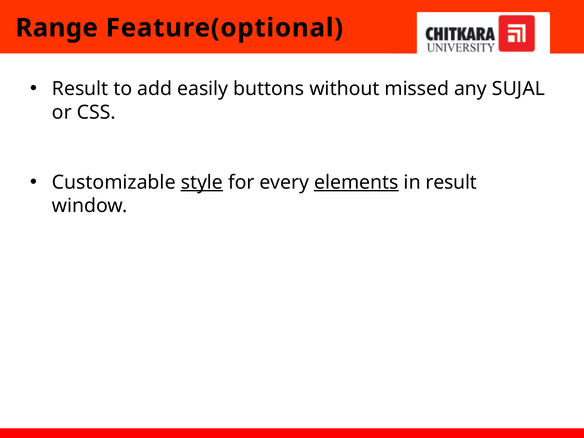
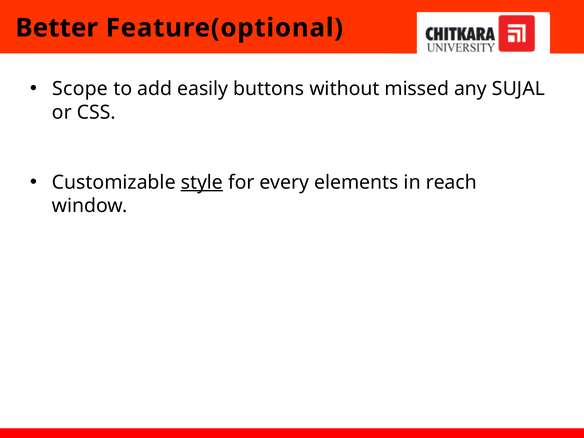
Range: Range -> Better (57, 28)
Result: Result -> Scope (80, 89)
elements underline: present -> none (356, 182)
in result: result -> reach (451, 182)
